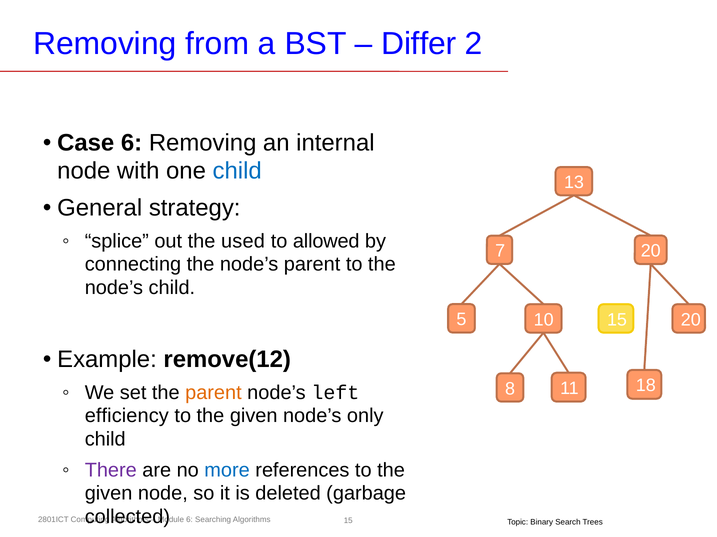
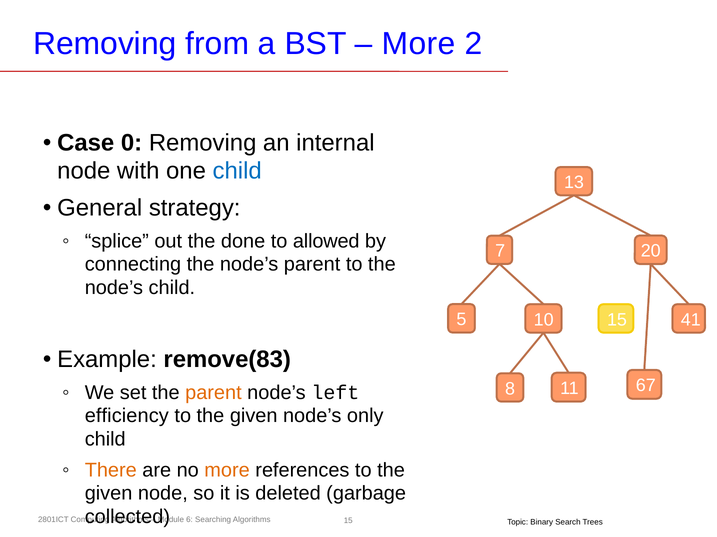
Differ: Differ -> More (418, 44)
Case 6: 6 -> 0 (132, 143)
used: used -> done (243, 242)
15 20: 20 -> 41 (691, 320)
remove(12: remove(12 -> remove(83 (227, 360)
18: 18 -> 67 (646, 386)
There colour: purple -> orange (111, 471)
more colour: blue -> orange (227, 471)
